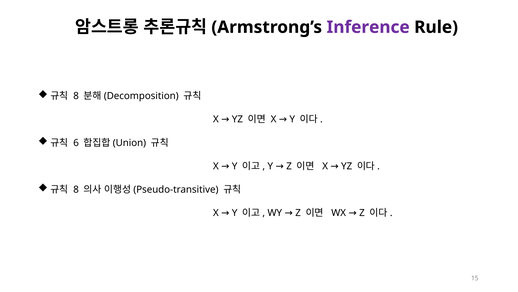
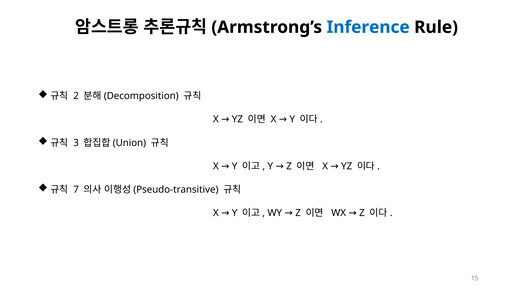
Inference colour: purple -> blue (368, 27)
8: 8 -> 2 (76, 96)
6: 6 -> 3 (76, 142)
8: 8 -> 7 (76, 189)
